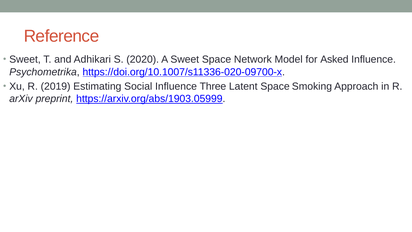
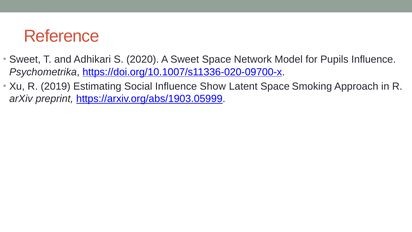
Asked: Asked -> Pupils (334, 60)
Three: Three -> Show (213, 86)
